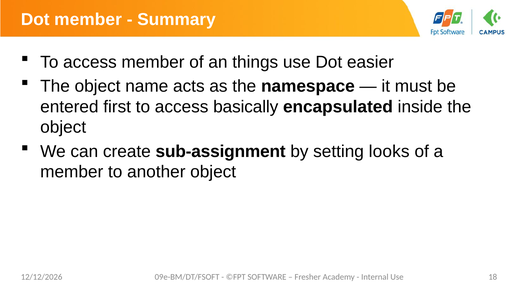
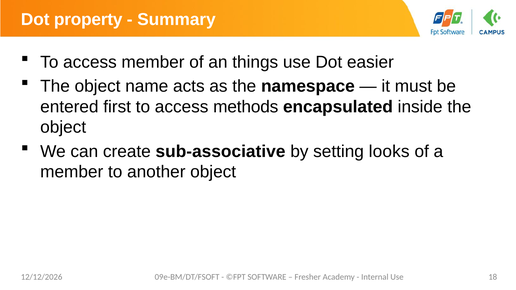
Dot member: member -> property (88, 19)
basically: basically -> methods (246, 107)
sub-assignment: sub-assignment -> sub-associative (221, 151)
